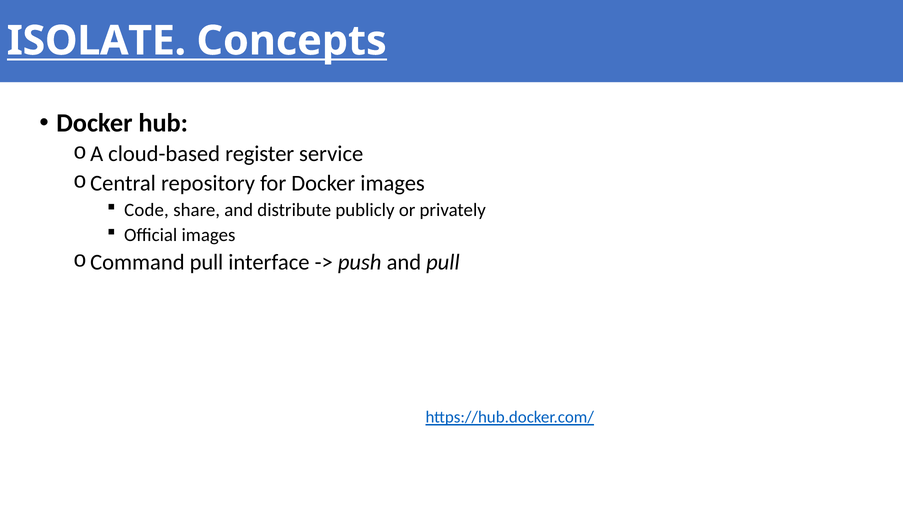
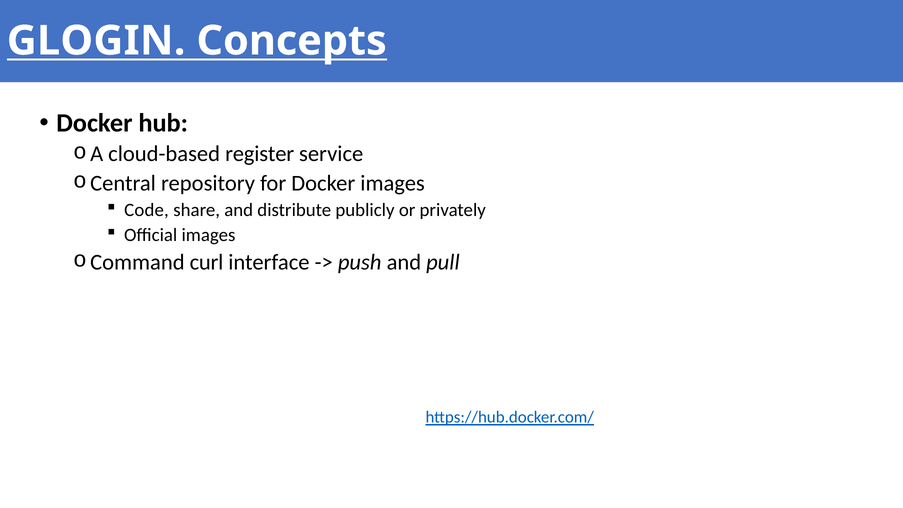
ISOLATE: ISOLATE -> GLOGIN (96, 41)
Command pull: pull -> curl (207, 262)
